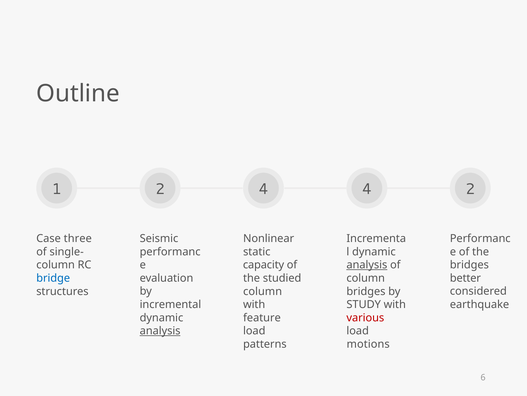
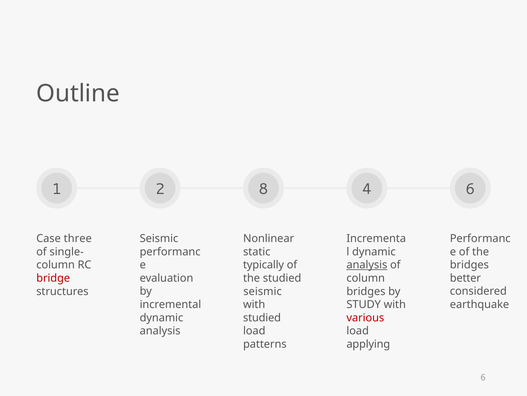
1 4: 4 -> 8 (263, 189)
4 2: 2 -> 6 (470, 189)
capacity: capacity -> typically (264, 264)
bridge colour: blue -> red (53, 278)
column: column -> seismic (263, 291)
feature: feature -> studied (262, 317)
analysis underline: present -> none (160, 330)
motions: motions -> applying (368, 344)
